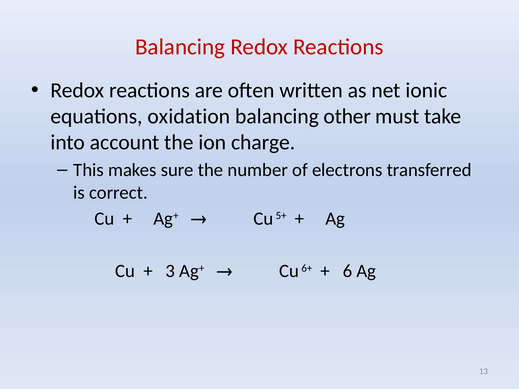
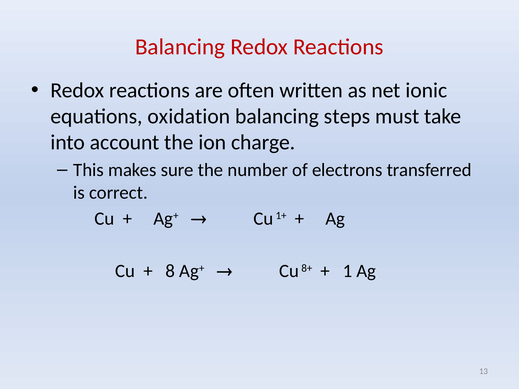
other: other -> steps (347, 116)
5+: 5+ -> 1+ (281, 216)
3: 3 -> 8 (170, 271)
6+: 6+ -> 8+ (307, 268)
6: 6 -> 1 (347, 271)
